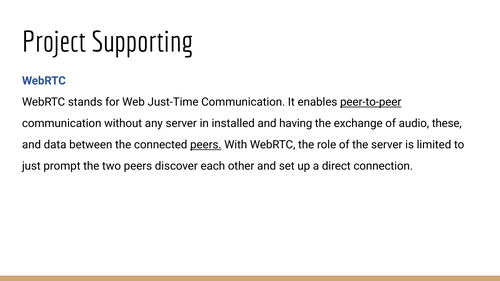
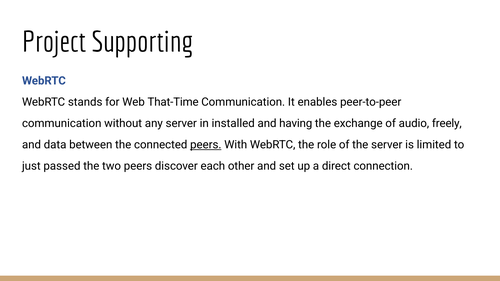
Just-Time: Just-Time -> That-Time (173, 102)
peer-to-peer underline: present -> none (371, 102)
these: these -> freely (447, 123)
prompt: prompt -> passed (62, 166)
